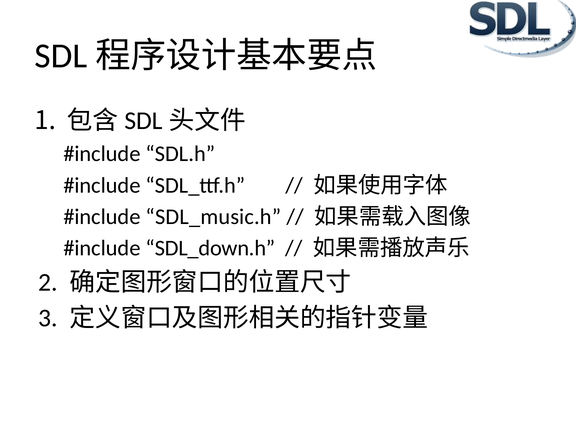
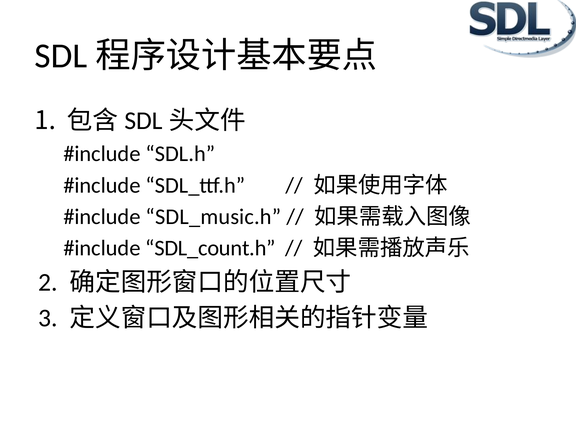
SDL_down.h: SDL_down.h -> SDL_count.h (210, 248)
